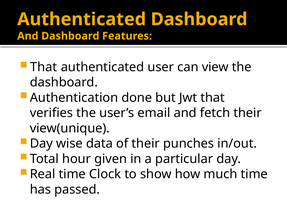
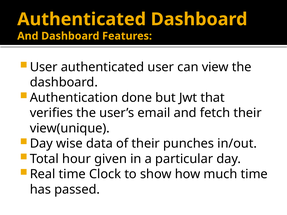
That: That -> User (44, 67)
